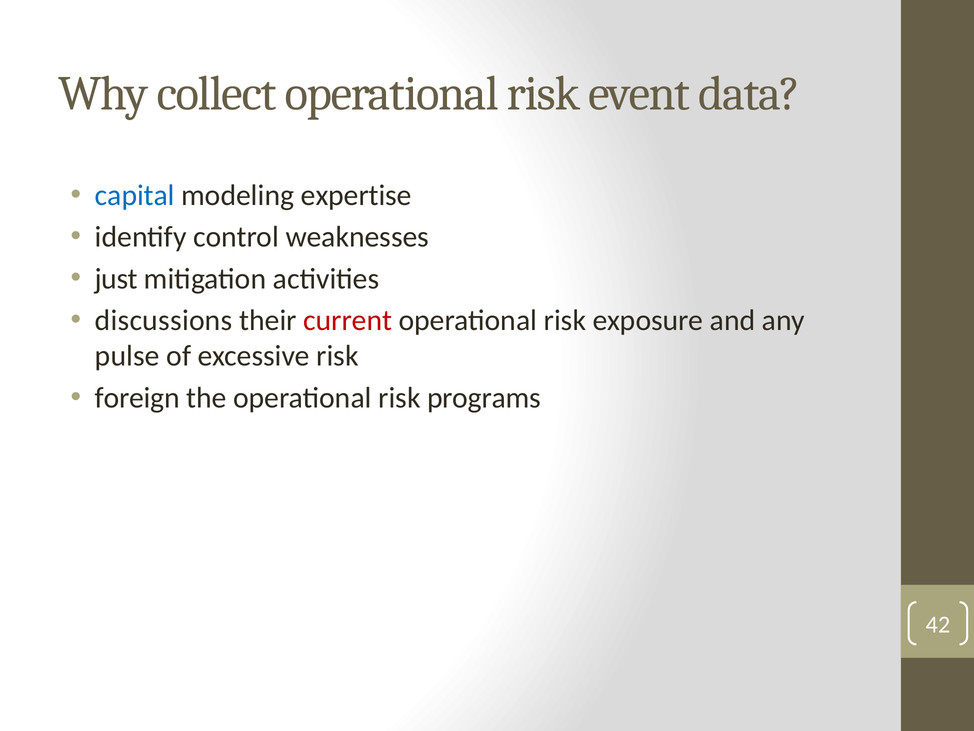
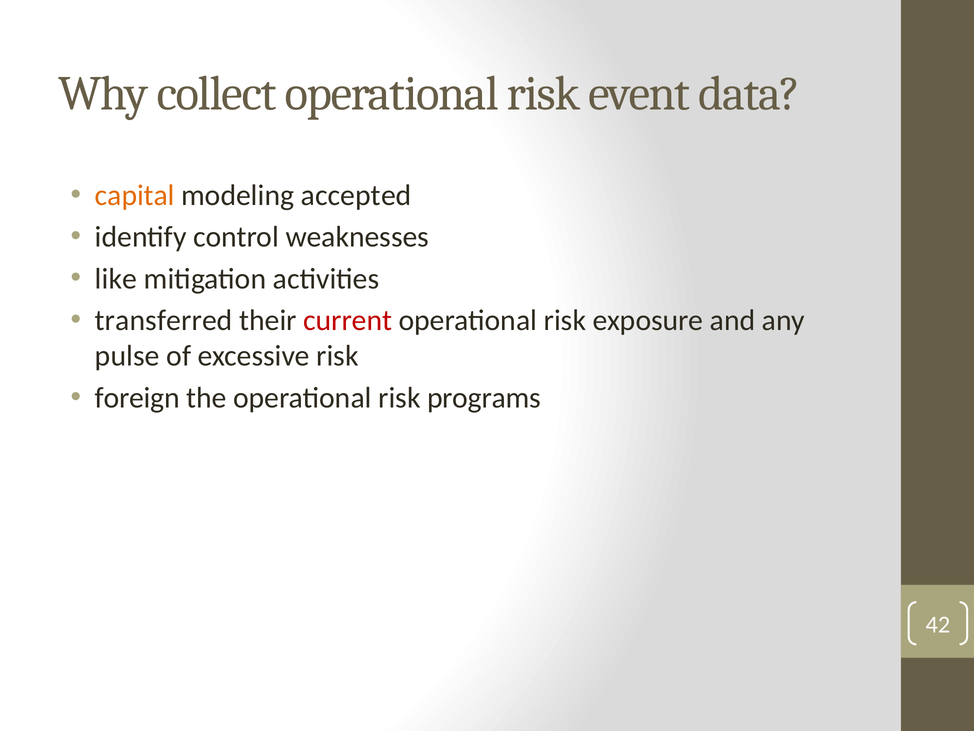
capital colour: blue -> orange (135, 195)
expertise: expertise -> accepted (356, 195)
just: just -> like (116, 279)
discussions: discussions -> transferred (164, 320)
